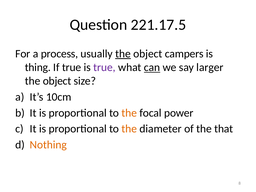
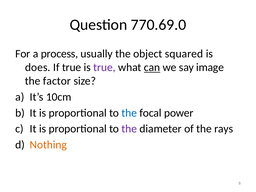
221.17.5: 221.17.5 -> 770.69.0 (158, 25)
the underline: present -> none (123, 54)
campers: campers -> squared (184, 54)
thing: thing -> does (38, 67)
larger: larger -> image (210, 67)
object: object -> factor (57, 81)
the colour: orange -> blue (129, 113)
the colour: orange -> purple (129, 129)
that: that -> rays (224, 129)
